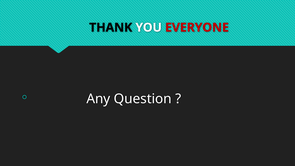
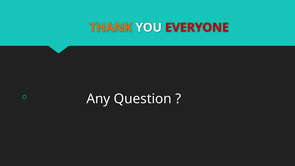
THANK colour: black -> orange (111, 28)
